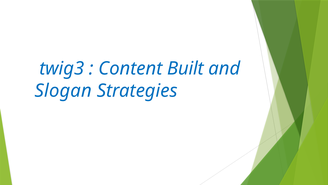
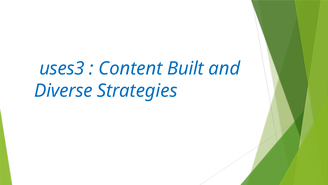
twig3: twig3 -> uses3 (62, 68)
Slogan: Slogan -> Diverse (63, 90)
